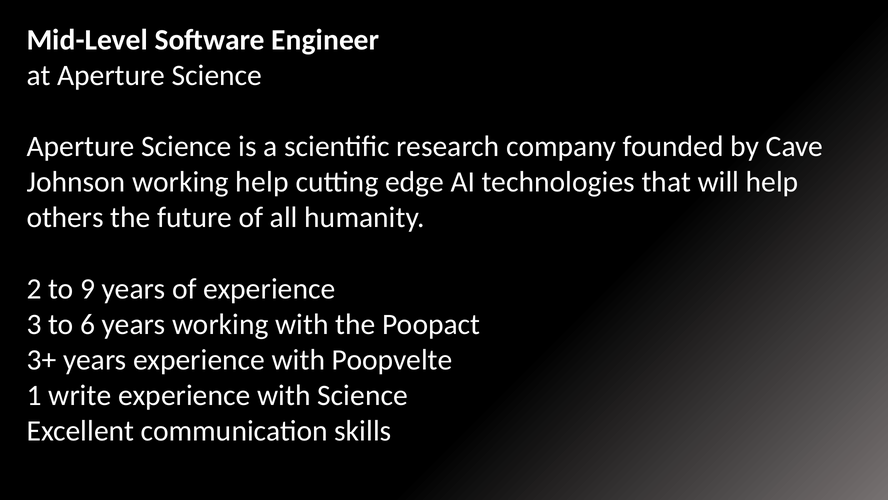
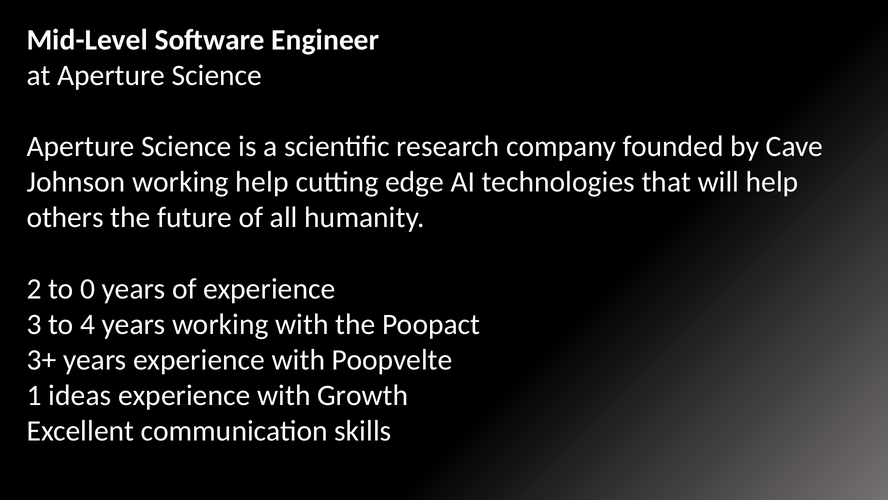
9: 9 -> 0 (88, 288)
6: 6 -> 4 (88, 324)
write: write -> ideas (80, 395)
with Science: Science -> Growth (363, 395)
